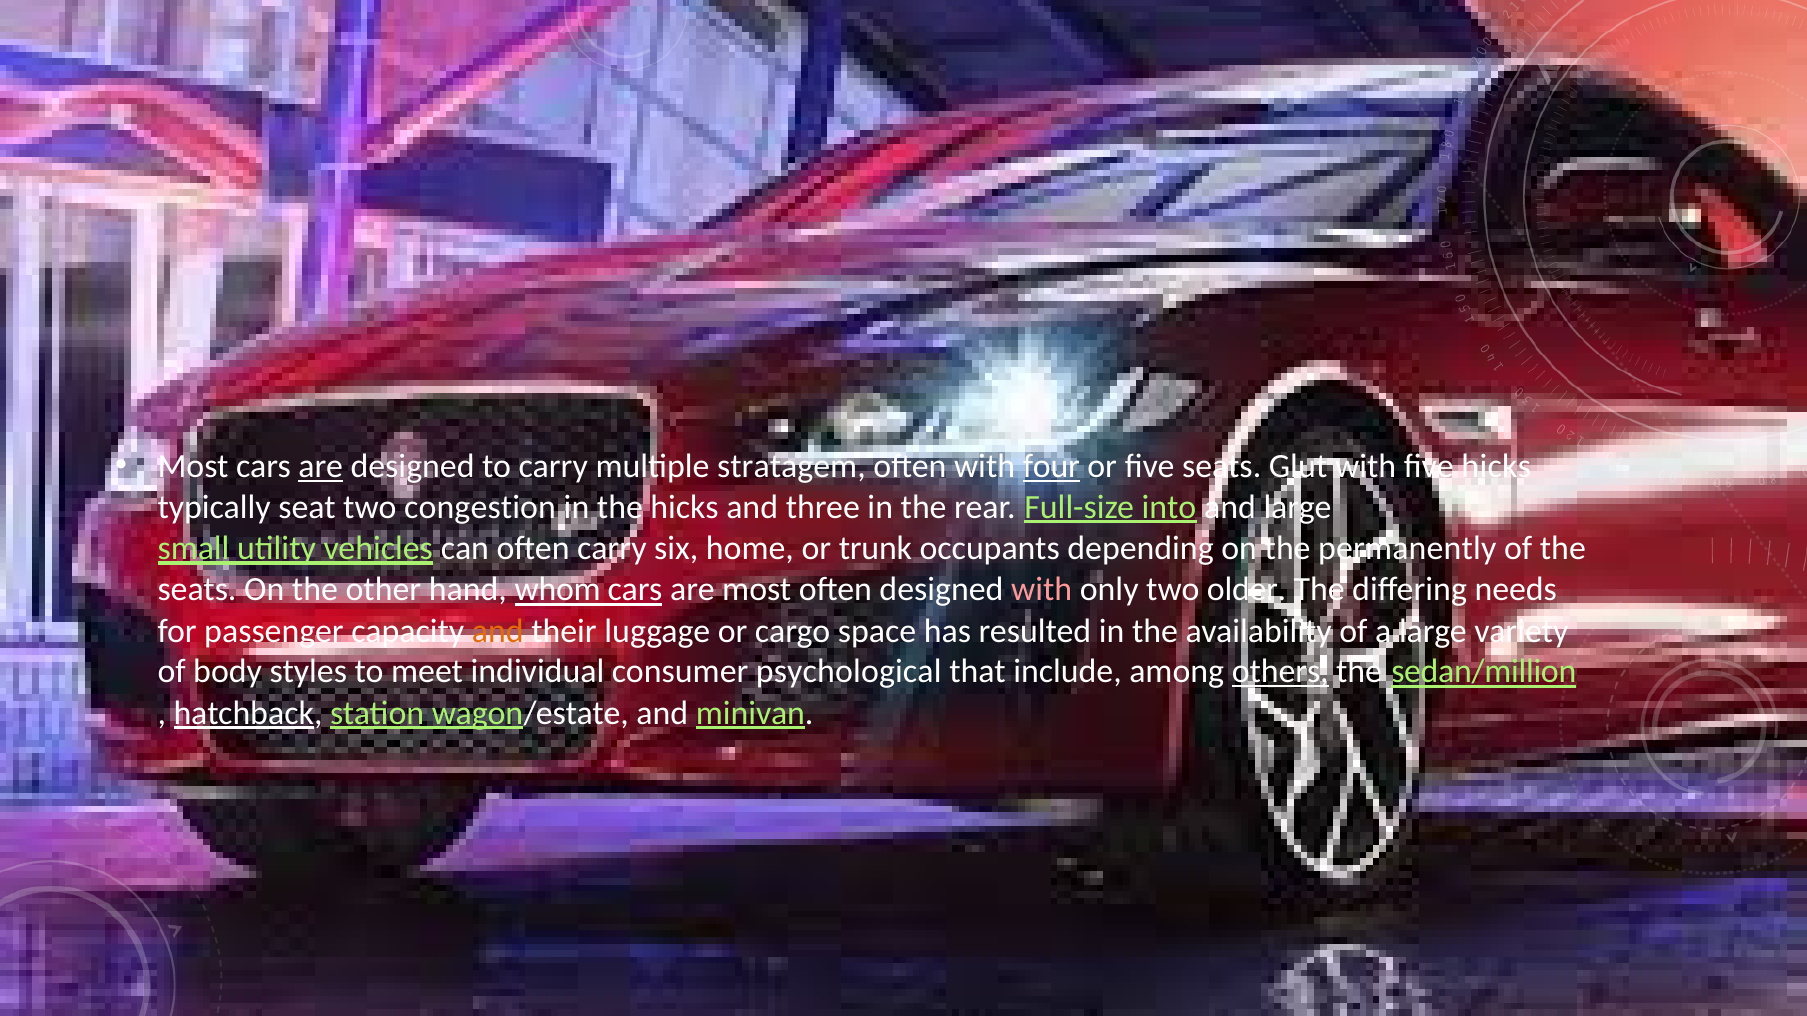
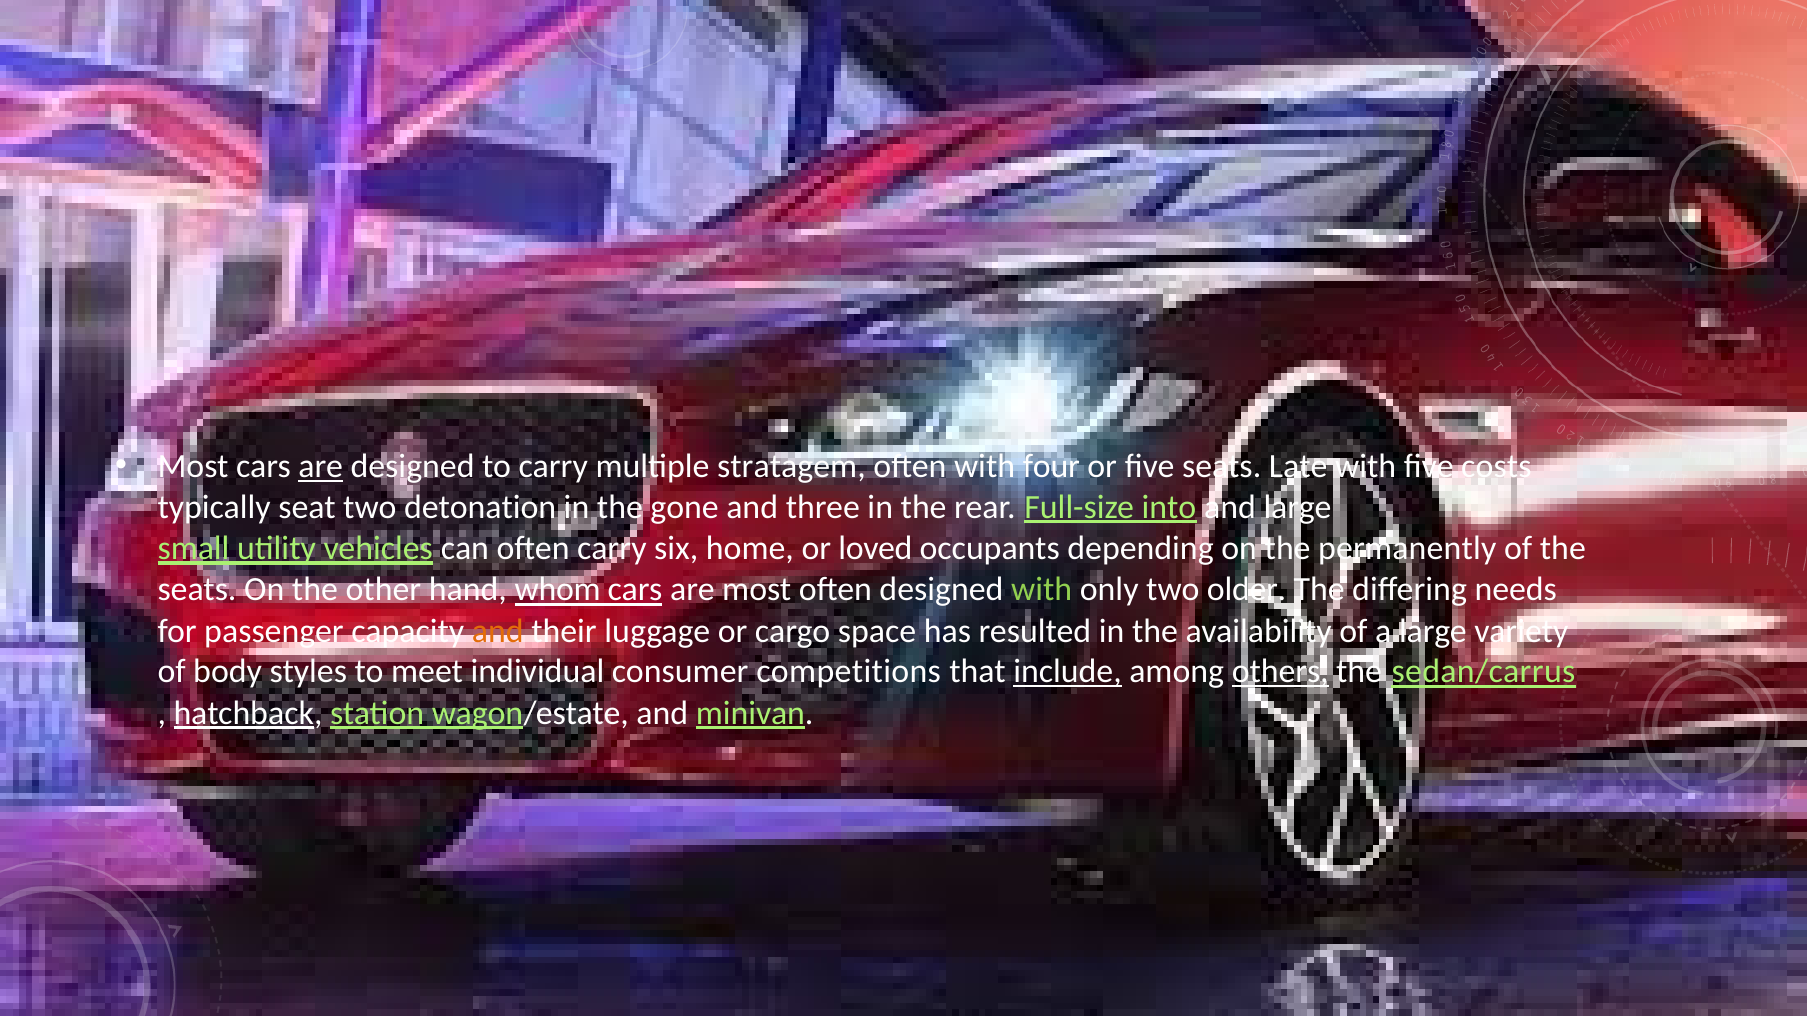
four underline: present -> none (1051, 467)
Glut: Glut -> Late (1298, 467)
five hicks: hicks -> costs (1496, 467)
congestion: congestion -> detonation (480, 507)
the hicks: hicks -> gone (685, 507)
trunk: trunk -> loved (875, 549)
with colour: pink -> light green (1042, 590)
psychological: psychological -> competitions (849, 672)
include underline: none -> present (1068, 672)
sedan/million: sedan/million -> sedan/carrus (1483, 672)
